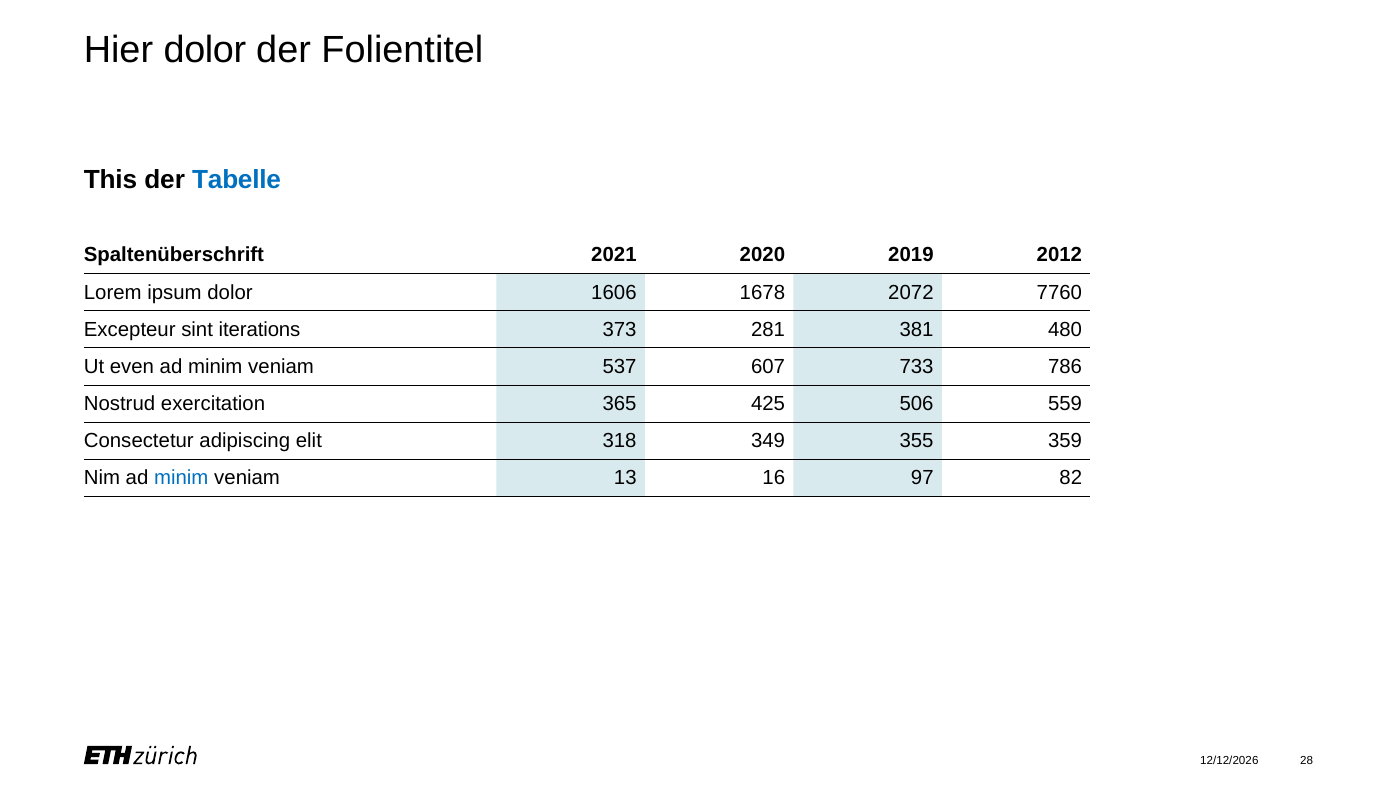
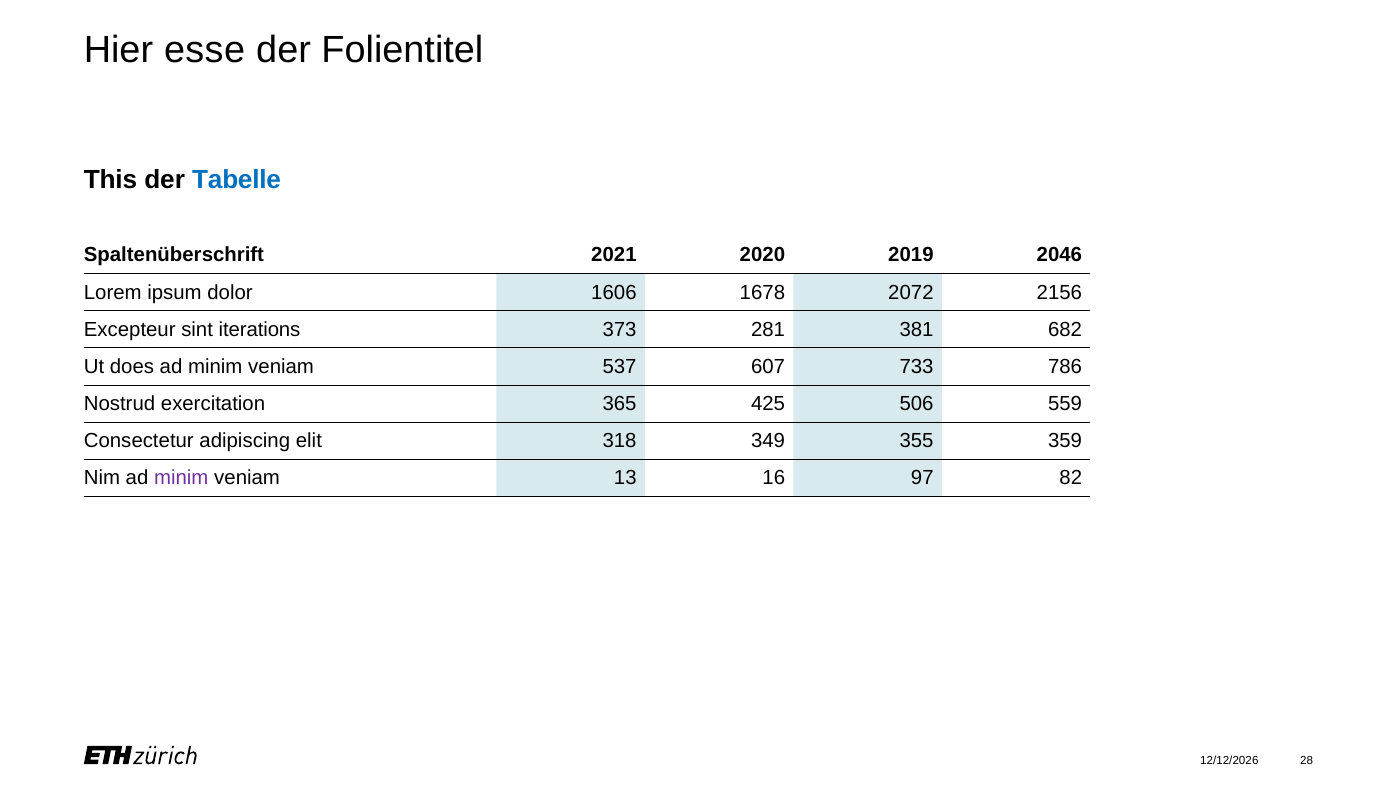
Hier dolor: dolor -> esse (205, 50)
2012: 2012 -> 2046 (1059, 255)
7760: 7760 -> 2156 (1059, 292)
480: 480 -> 682 (1065, 329)
even: even -> does (132, 367)
minim colour: blue -> purple (181, 478)
